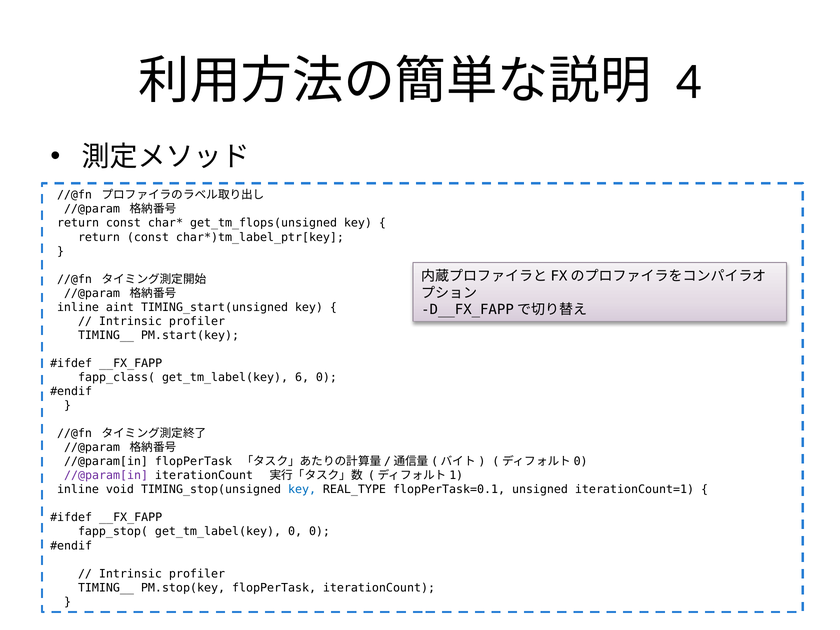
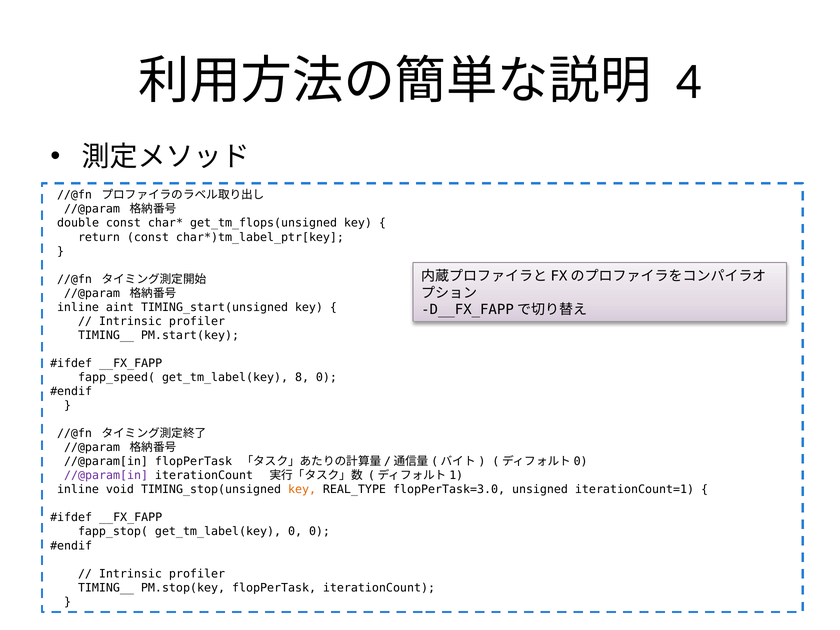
return: return -> double (78, 223)
fapp_class(: fapp_class( -> fapp_speed( (117, 377)
6: 6 -> 8 (302, 377)
key colour: blue -> orange (302, 490)
flopPerTask=0.1: flopPerTask=0.1 -> flopPerTask=3.0 (449, 490)
